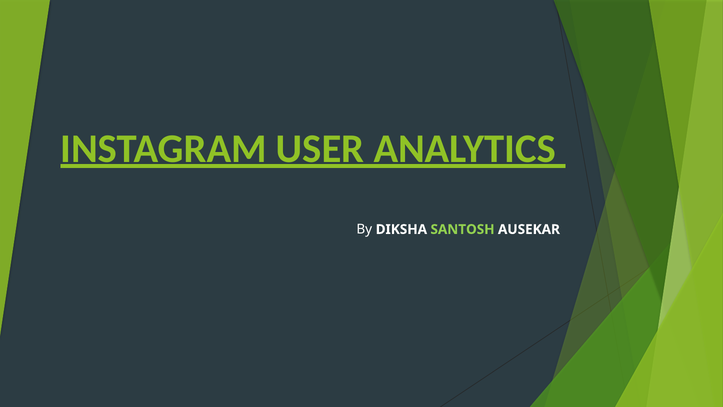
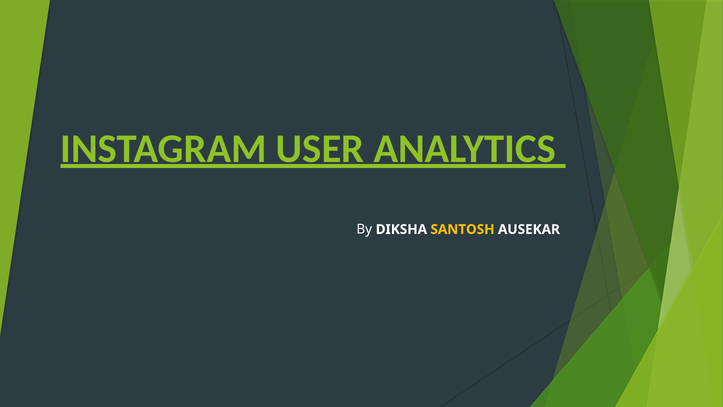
SANTOSH colour: light green -> yellow (463, 229)
